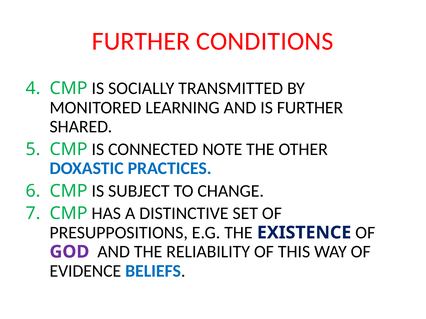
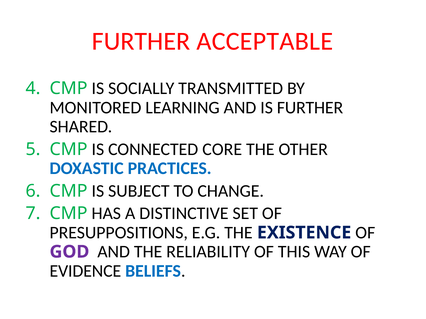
CONDITIONS: CONDITIONS -> ACCEPTABLE (265, 41)
NOTE: NOTE -> CORE (222, 149)
